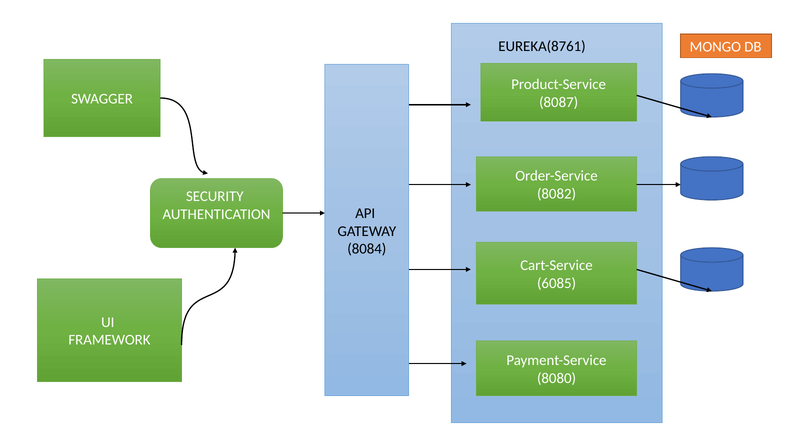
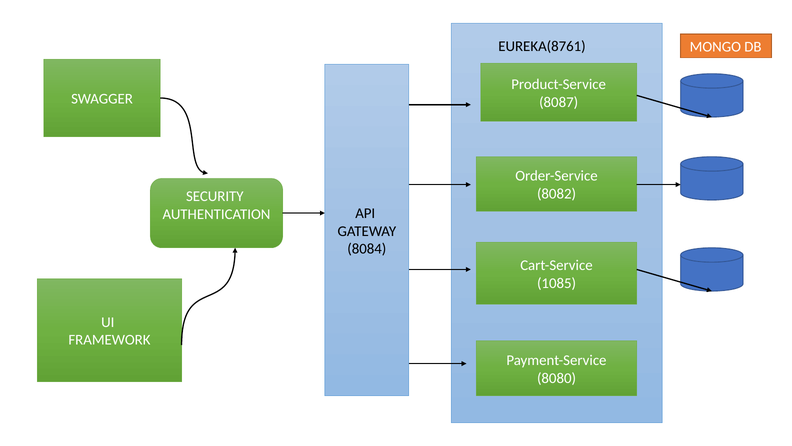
6085: 6085 -> 1085 (557, 283)
